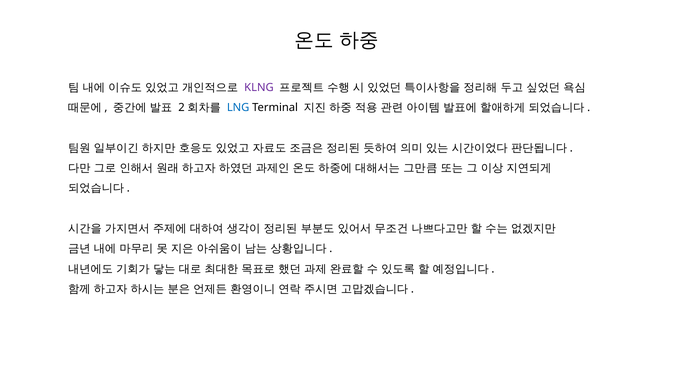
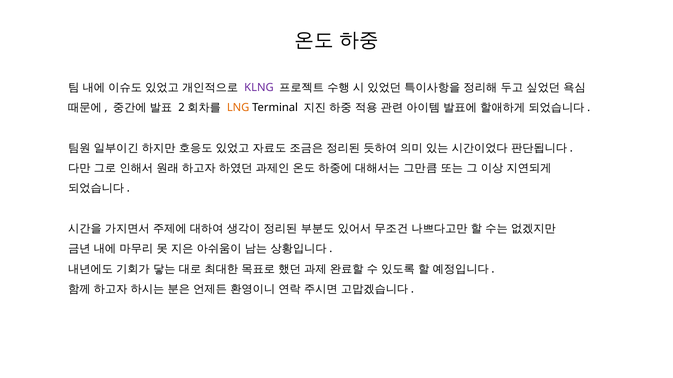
LNG colour: blue -> orange (238, 108)
